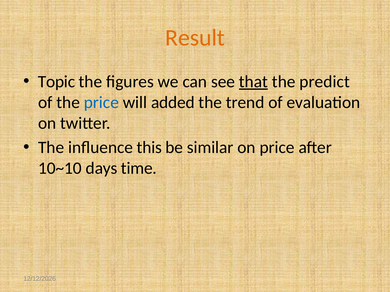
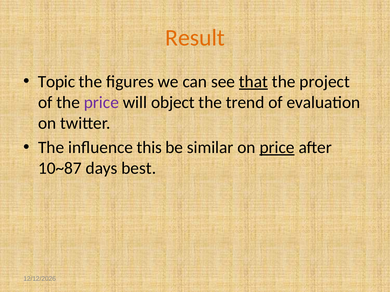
predict: predict -> project (325, 82)
price colour: blue -> purple (101, 103)
added: added -> object (173, 103)
price underline: none -> present (277, 148)
10~10: 10~10 -> 10~87 (60, 169)
time: time -> best (139, 169)
